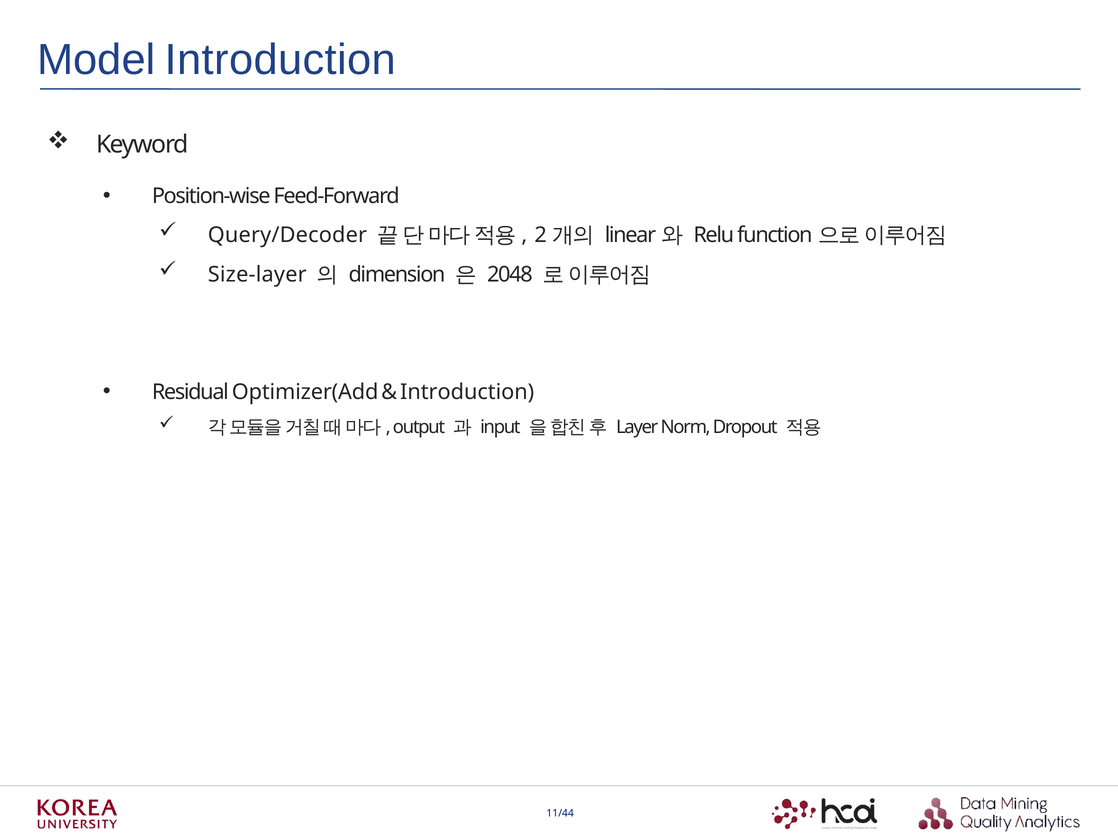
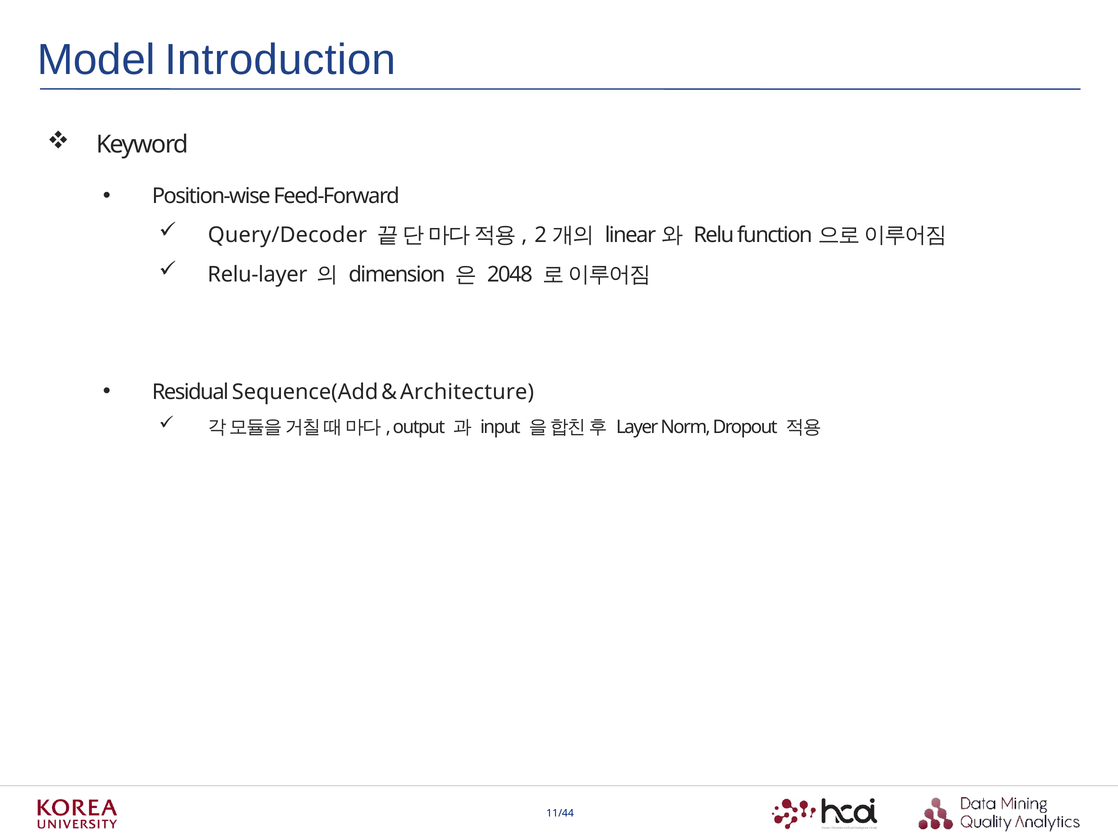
Size-layer: Size-layer -> Relu-layer (257, 274)
Optimizer(Add: Optimizer(Add -> Sequence(Add (305, 392)
Introduction: Introduction -> Architecture (467, 392)
